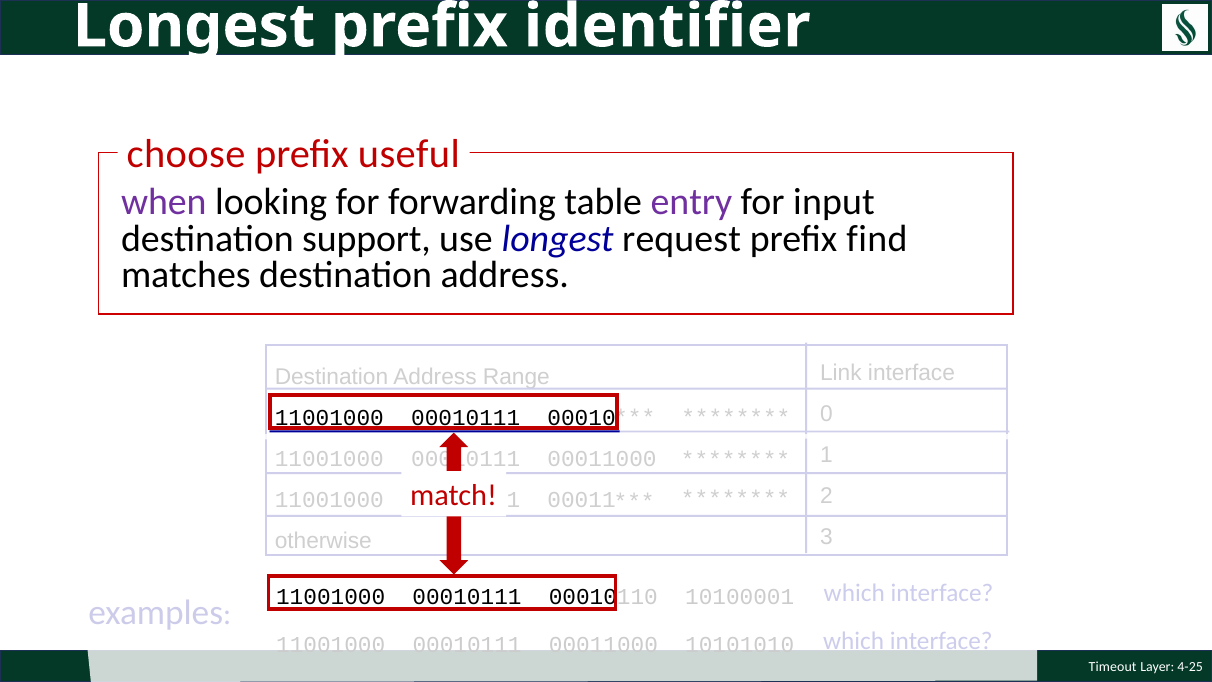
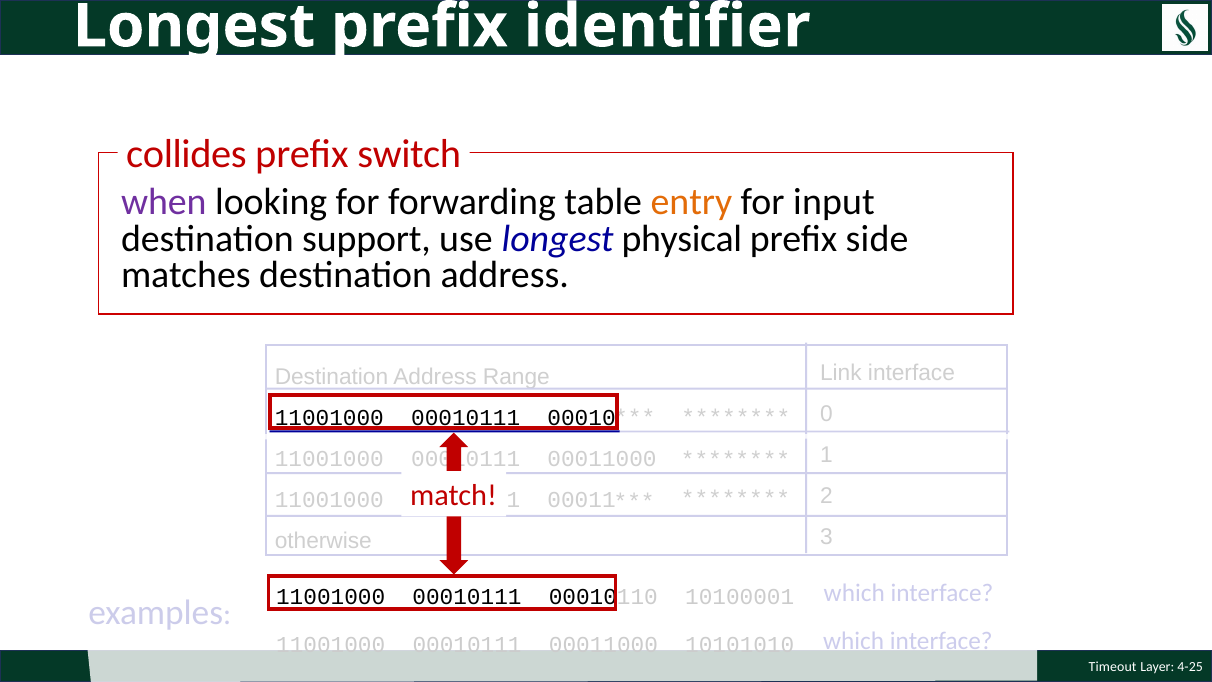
choose: choose -> collides (186, 154)
useful: useful -> switch (409, 154)
entry colour: purple -> orange (691, 202)
request: request -> physical (682, 239)
find: find -> side (877, 239)
